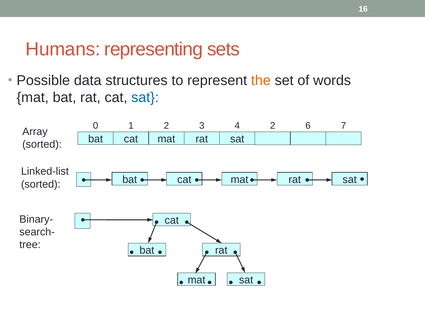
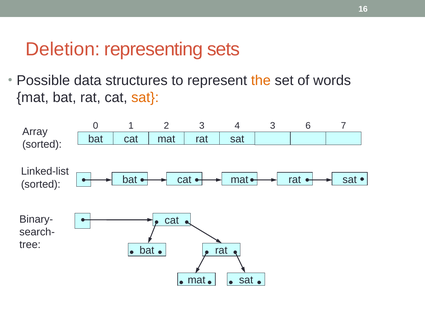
Humans: Humans -> Deletion (63, 49)
sat colour: blue -> orange (145, 98)
4 2: 2 -> 3 (273, 126)
